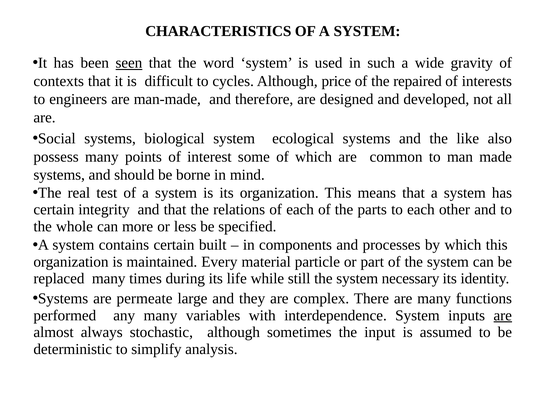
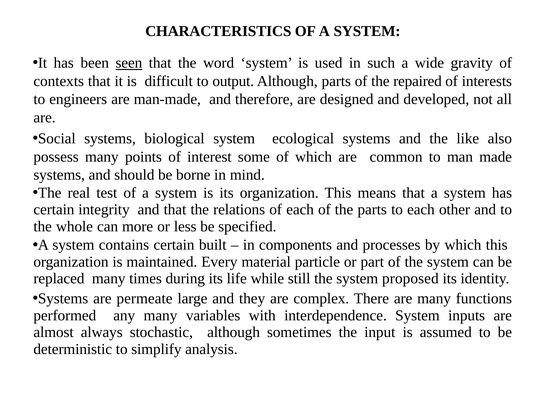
cycles: cycles -> output (233, 81)
Although price: price -> parts (336, 81)
necessary: necessary -> proposed (410, 279)
are underline: present -> none (503, 316)
